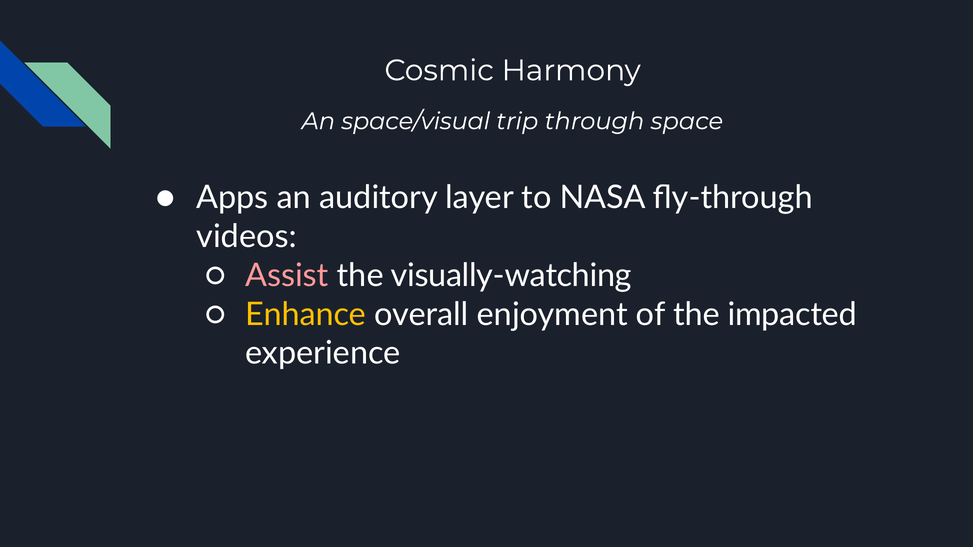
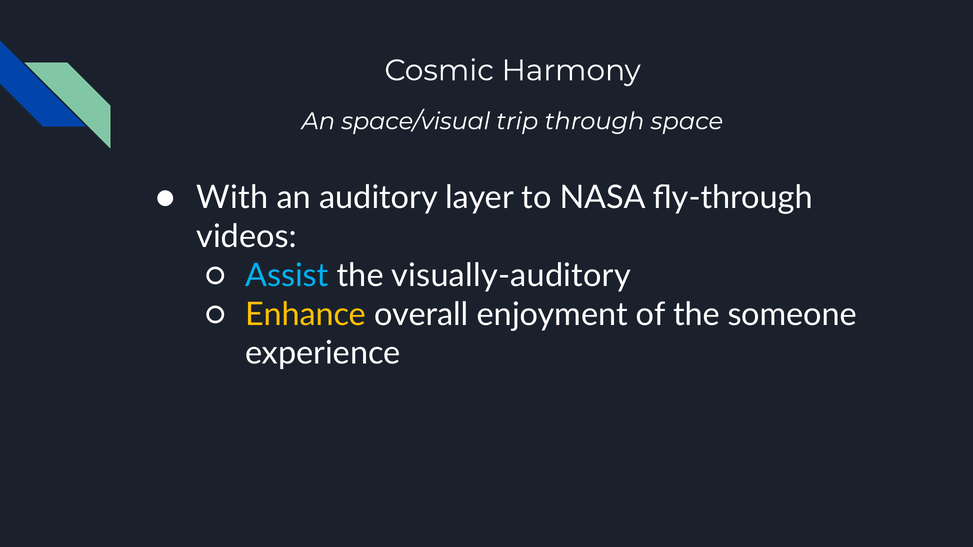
Apps: Apps -> With (232, 198)
Assist colour: pink -> light blue (287, 276)
visually-watching: visually-watching -> visually-auditory (511, 276)
impacted: impacted -> someone (792, 315)
